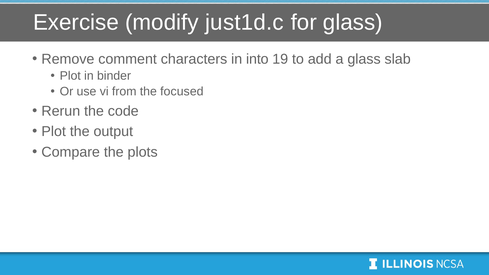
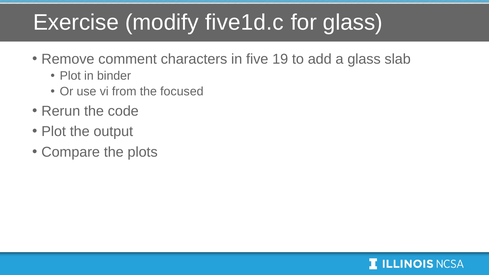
just1d.c: just1d.c -> five1d.c (244, 23)
into: into -> five (257, 59)
